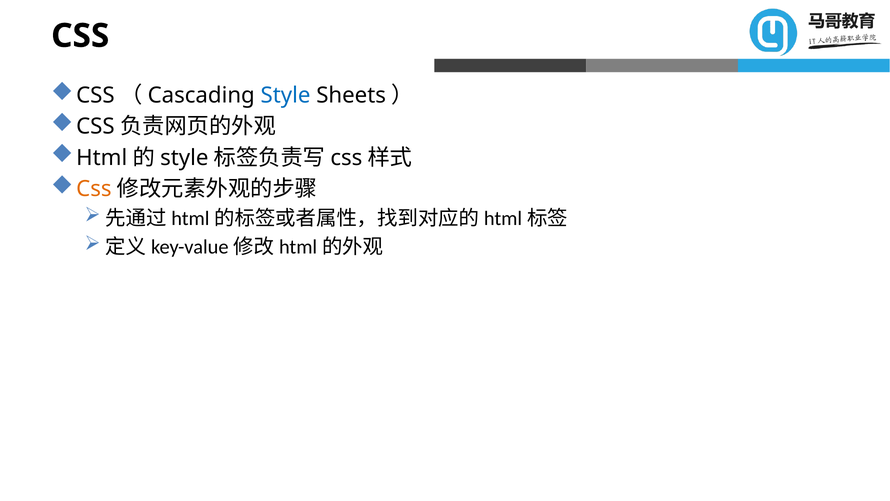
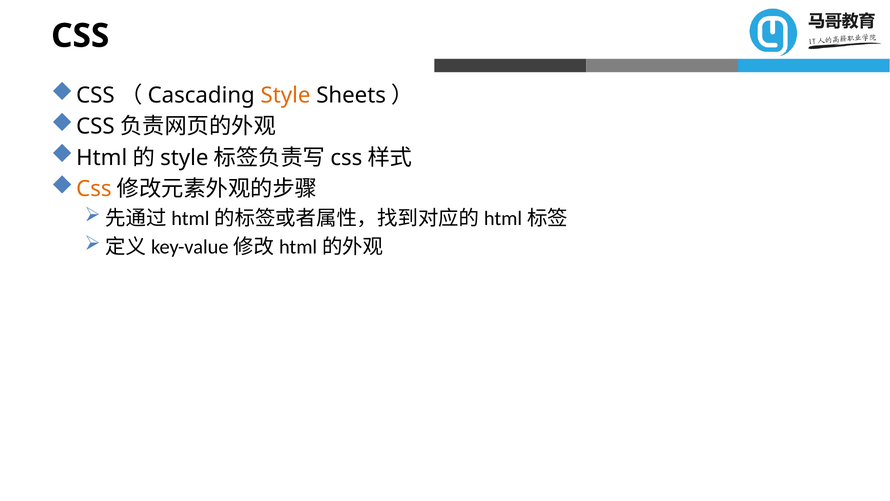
Style colour: blue -> orange (286, 95)
